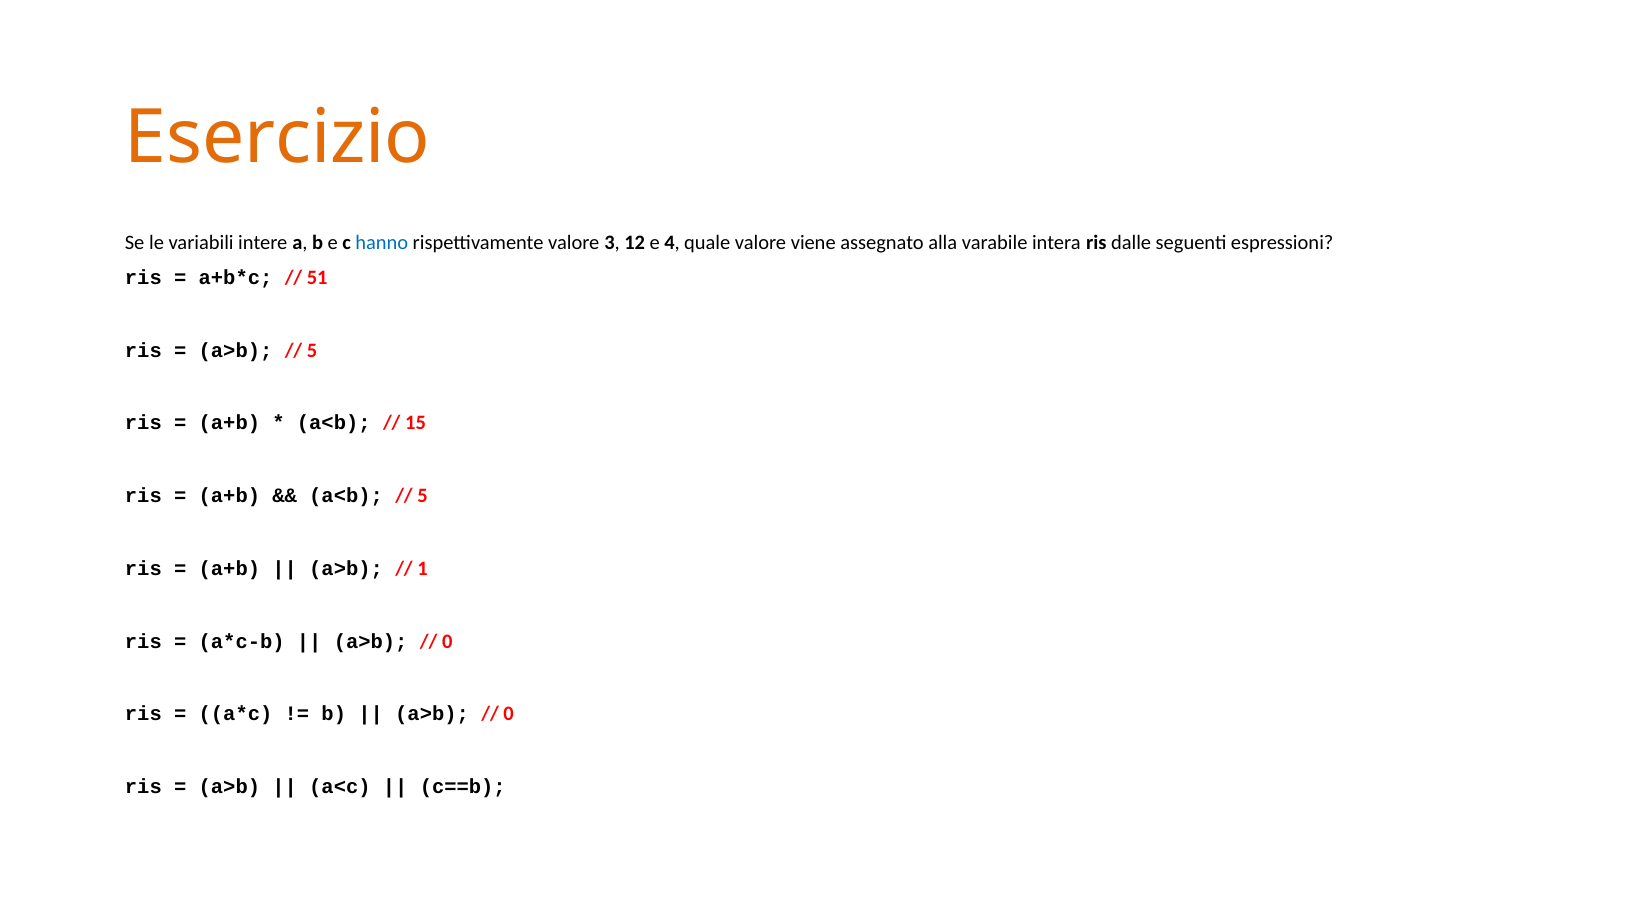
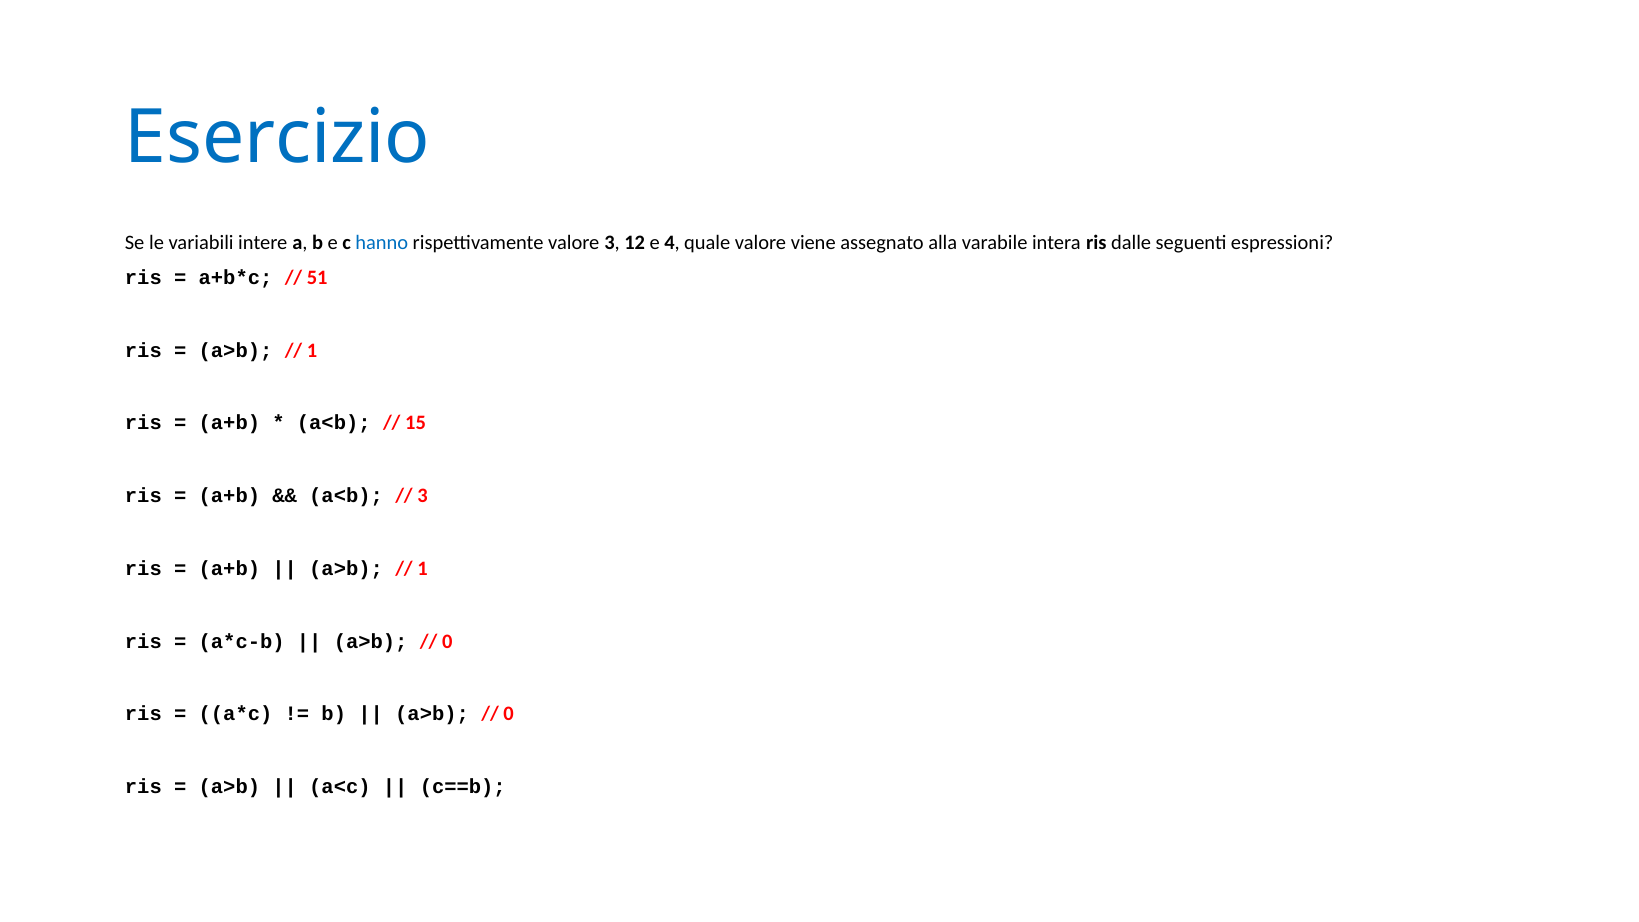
Esercizio colour: orange -> blue (278, 138)
5: 5 -> 1 (312, 350)
5: 5 -> 3 (423, 496)
